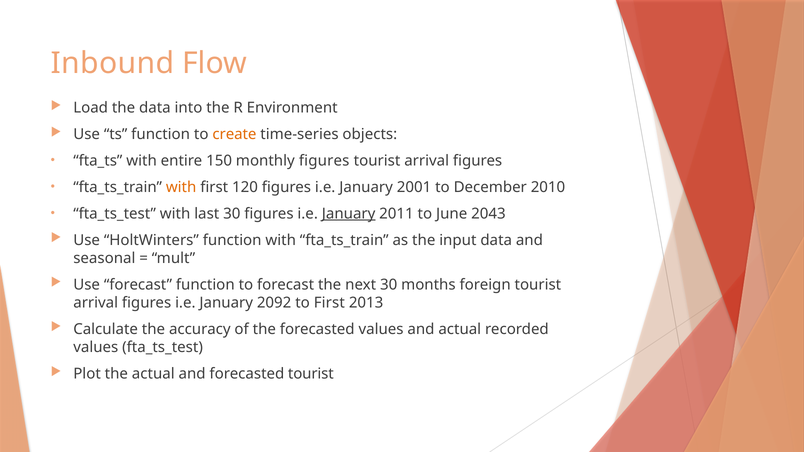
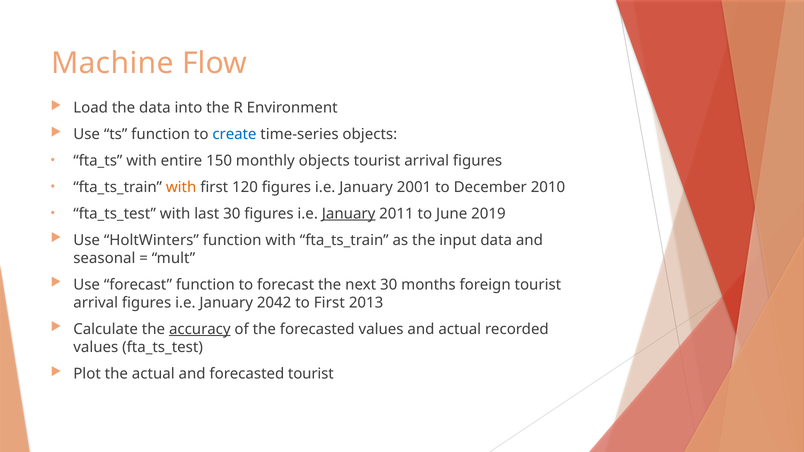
Inbound: Inbound -> Machine (112, 63)
create colour: orange -> blue (234, 134)
monthly figures: figures -> objects (324, 161)
2043: 2043 -> 2019 (488, 214)
2092: 2092 -> 2042 (274, 303)
accuracy underline: none -> present (200, 329)
